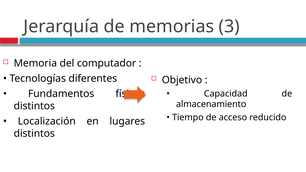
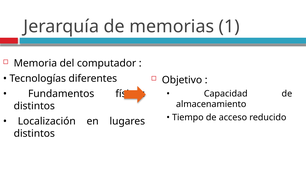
3: 3 -> 1 (229, 27)
